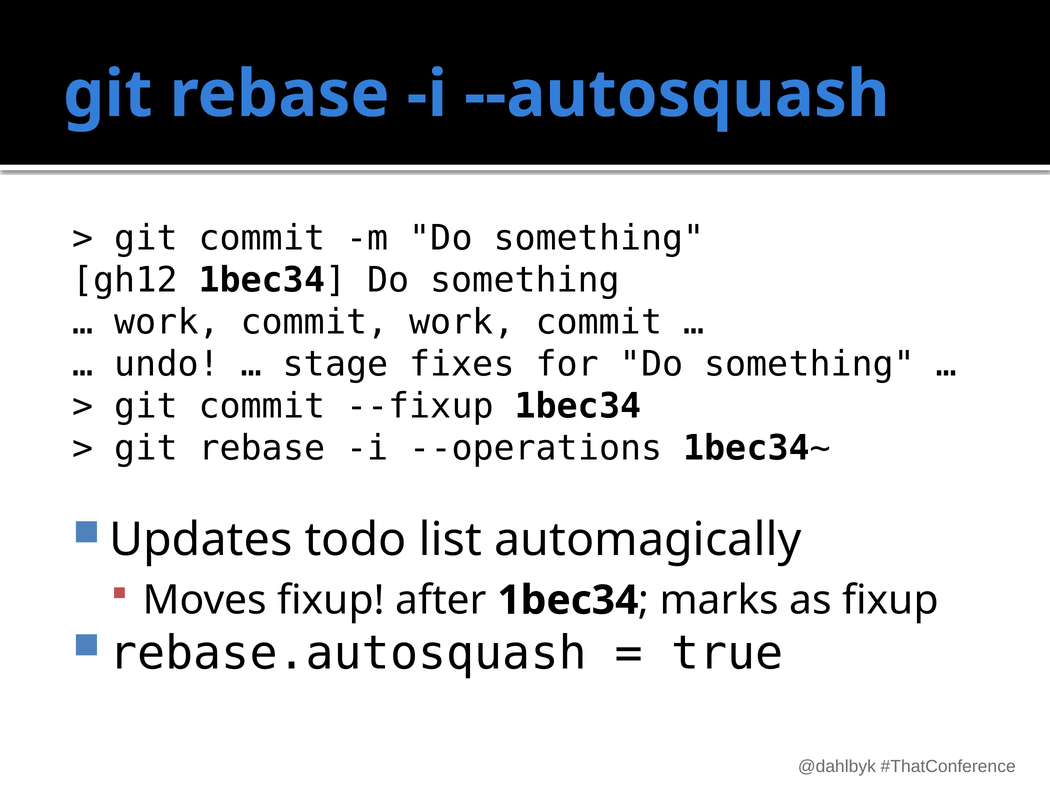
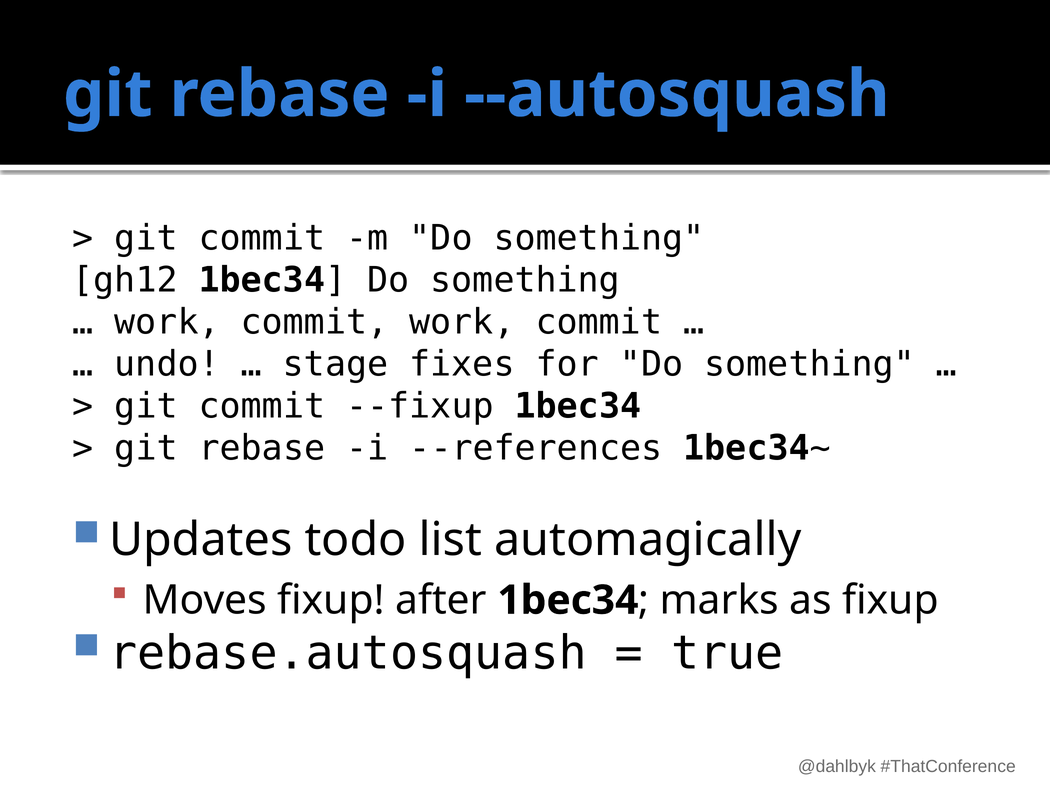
--operations: --operations -> --references (536, 448)
